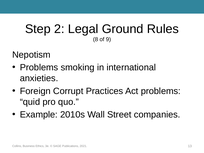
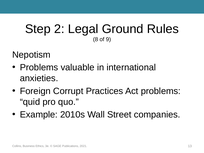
smoking: smoking -> valuable (78, 67)
